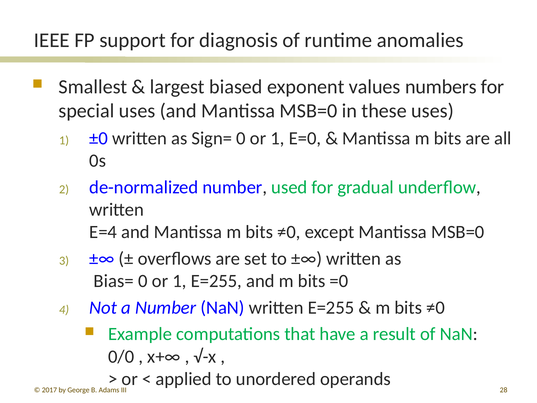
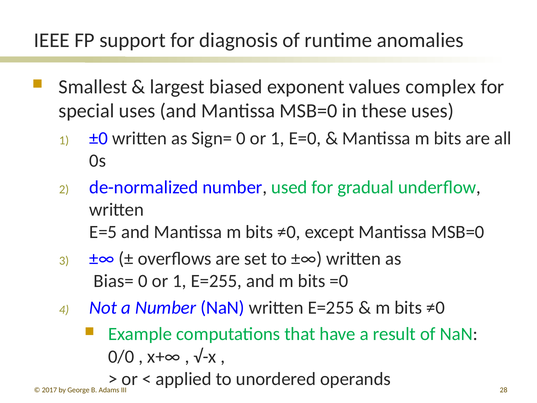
numbers: numbers -> complex (441, 87)
E=4: E=4 -> E=5 (103, 232)
